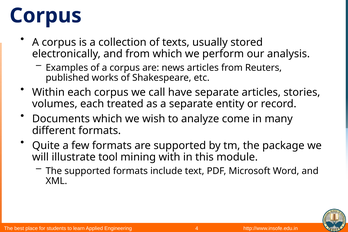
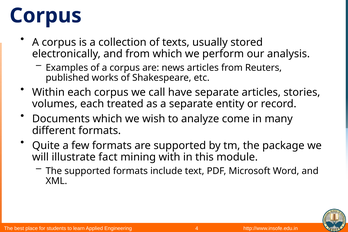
tool: tool -> fact (108, 157)
